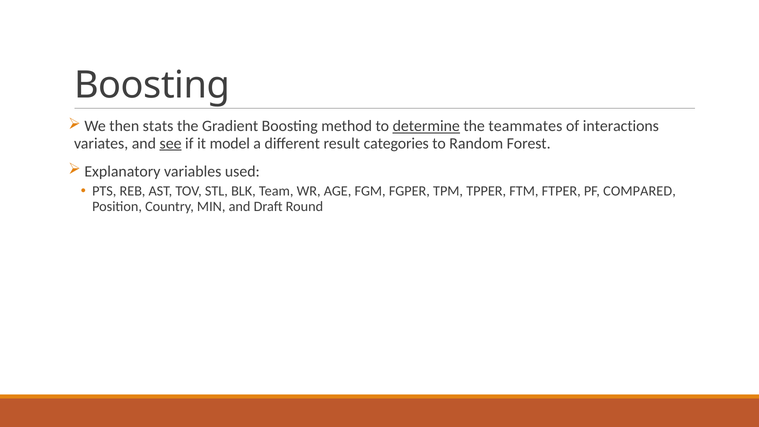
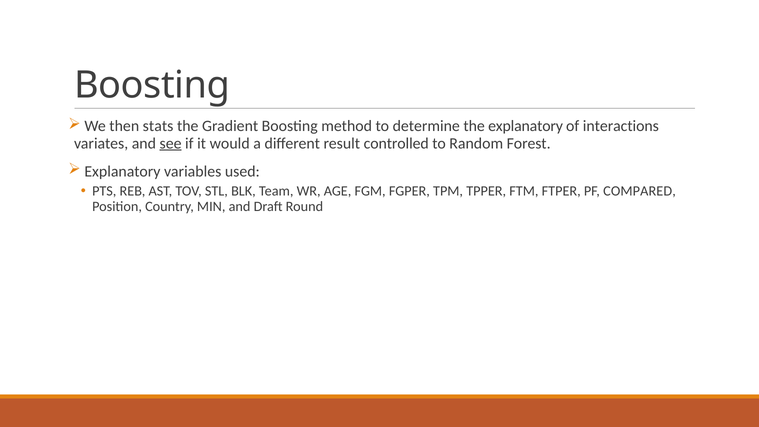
determine underline: present -> none (426, 126)
the teammates: teammates -> explanatory (526, 126)
model: model -> would (230, 143)
categories: categories -> controlled (396, 143)
